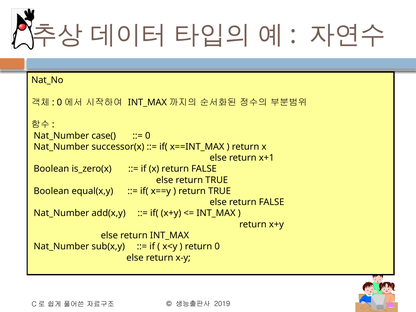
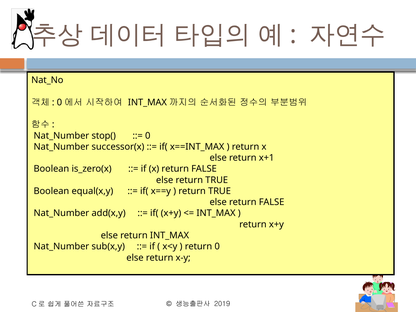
case(: case( -> stop( (104, 136)
